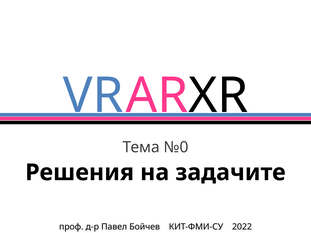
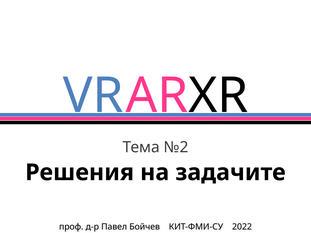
№0: №0 -> №2 (176, 148)
